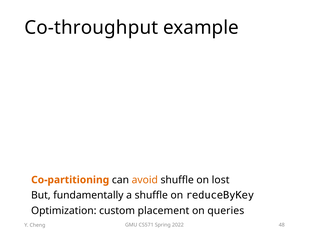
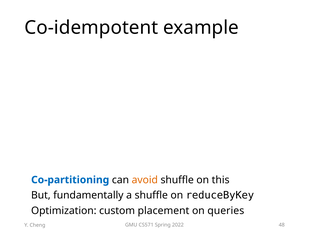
Co-throughput: Co-throughput -> Co-idempotent (91, 28)
Co-partitioning colour: orange -> blue (70, 180)
lost: lost -> this (221, 180)
